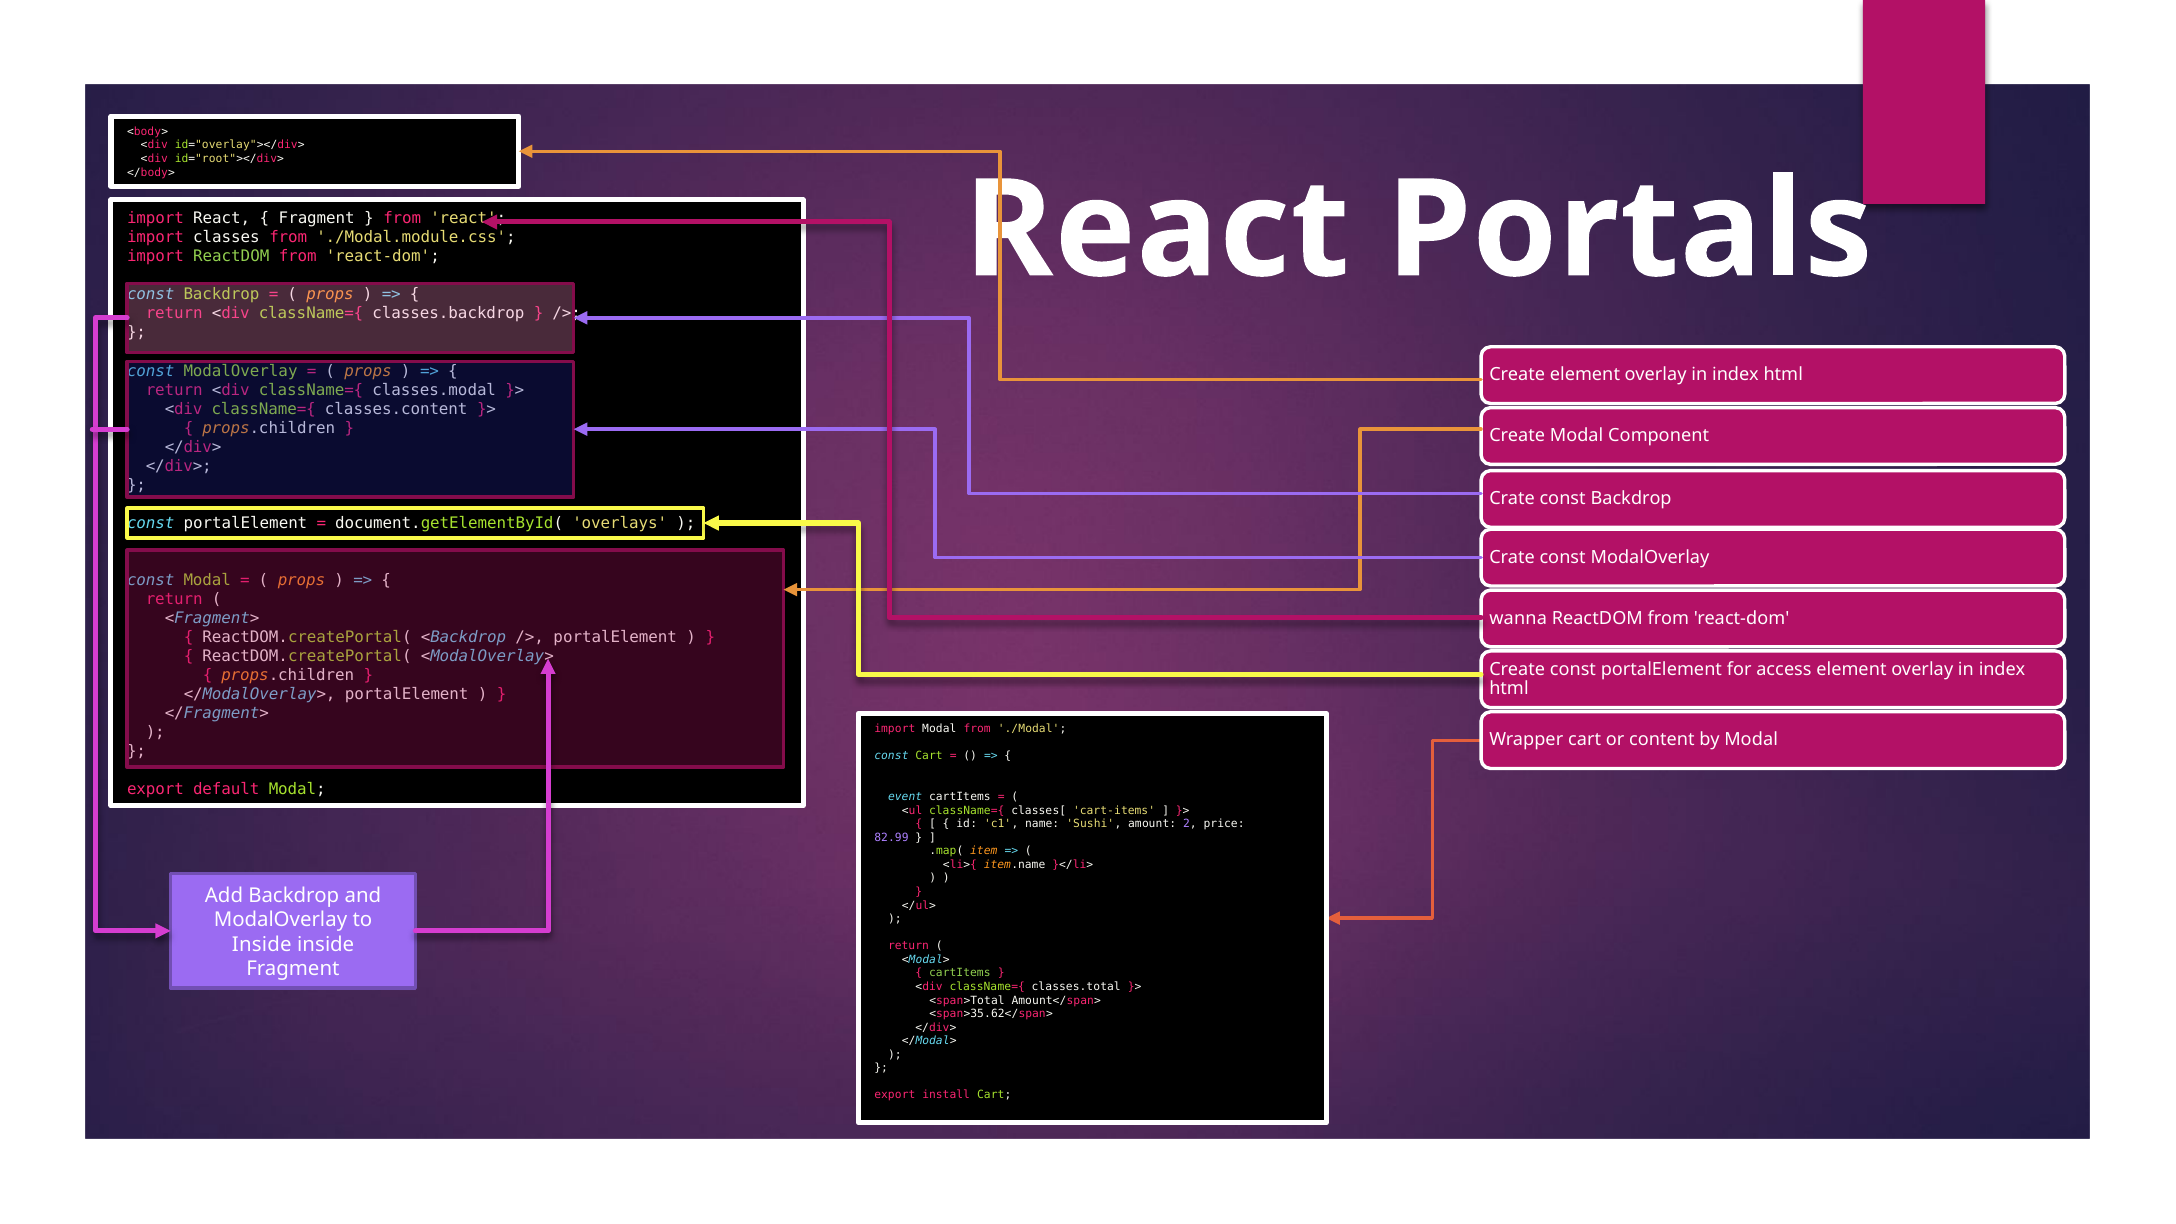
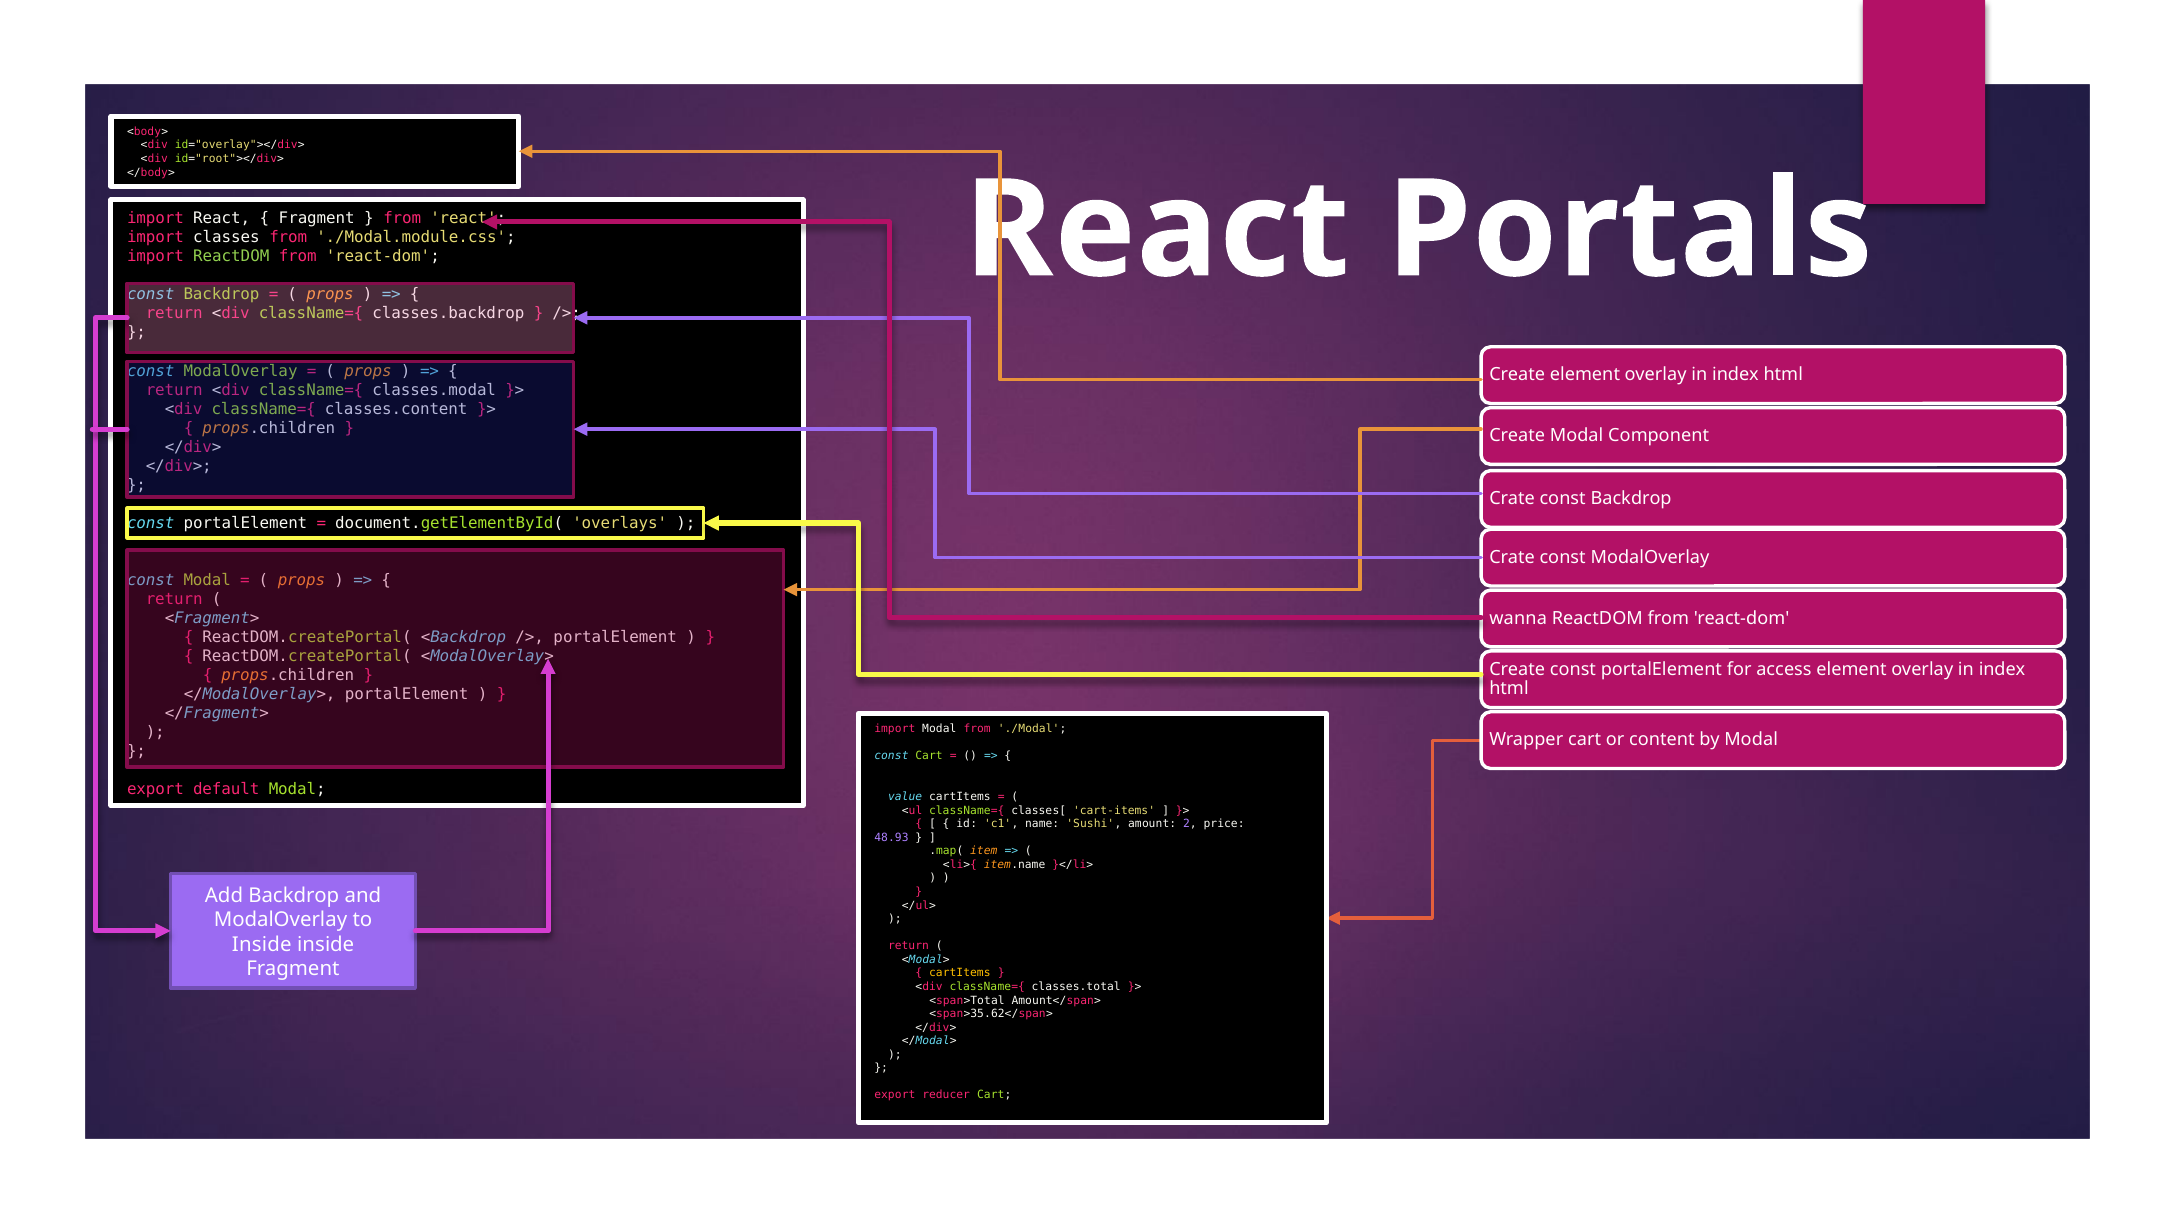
event: event -> value (905, 797)
82.99: 82.99 -> 48.93 (891, 838)
cartItems colour: light green -> yellow (960, 973)
install: install -> reducer (946, 1095)
